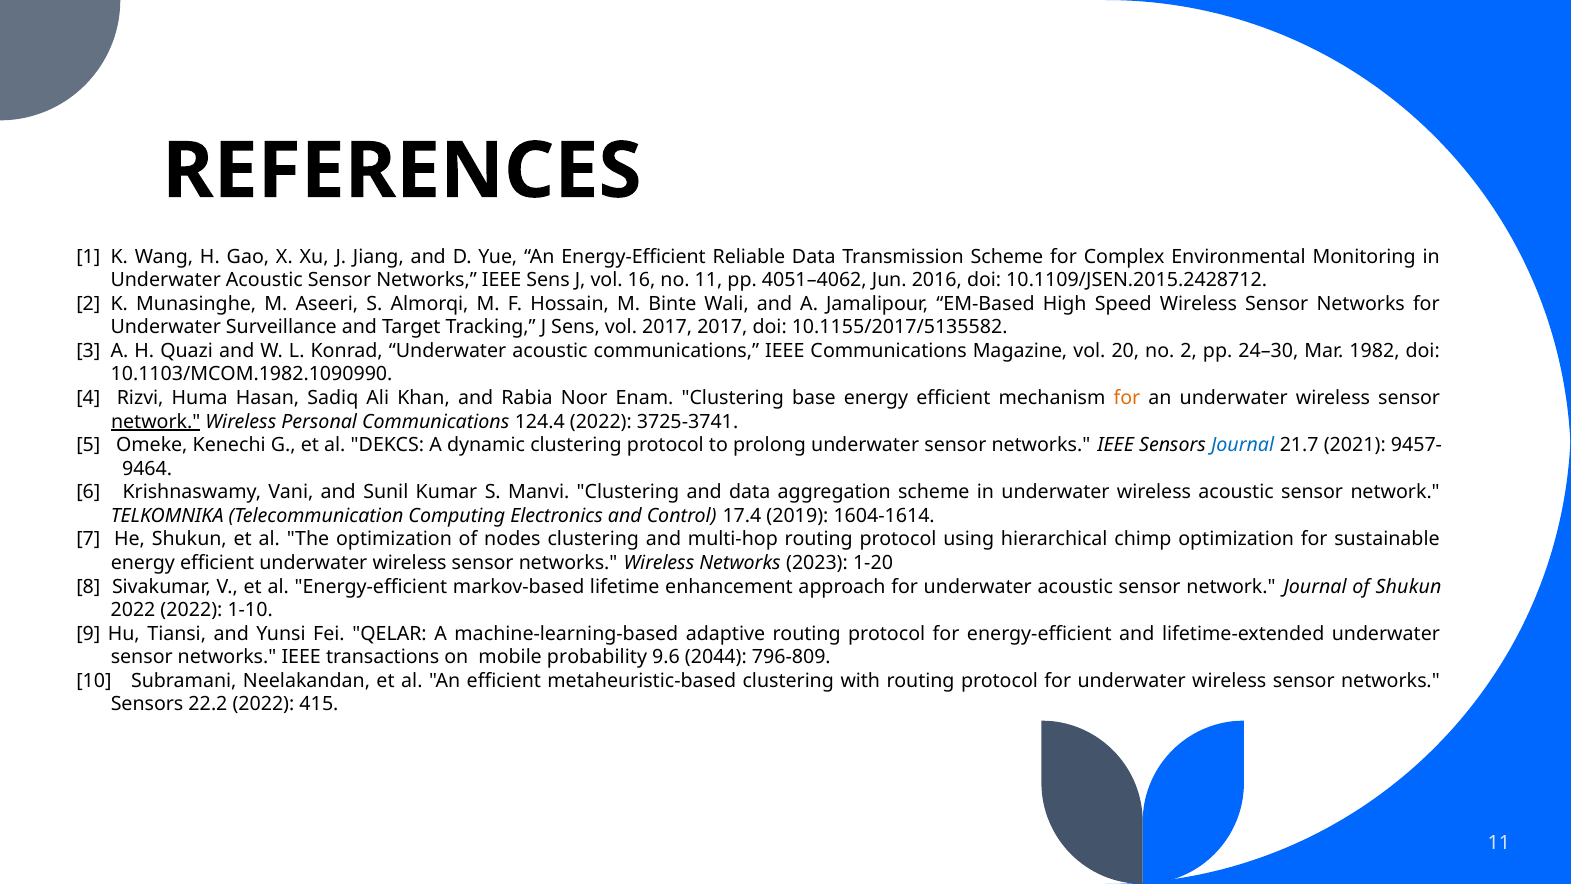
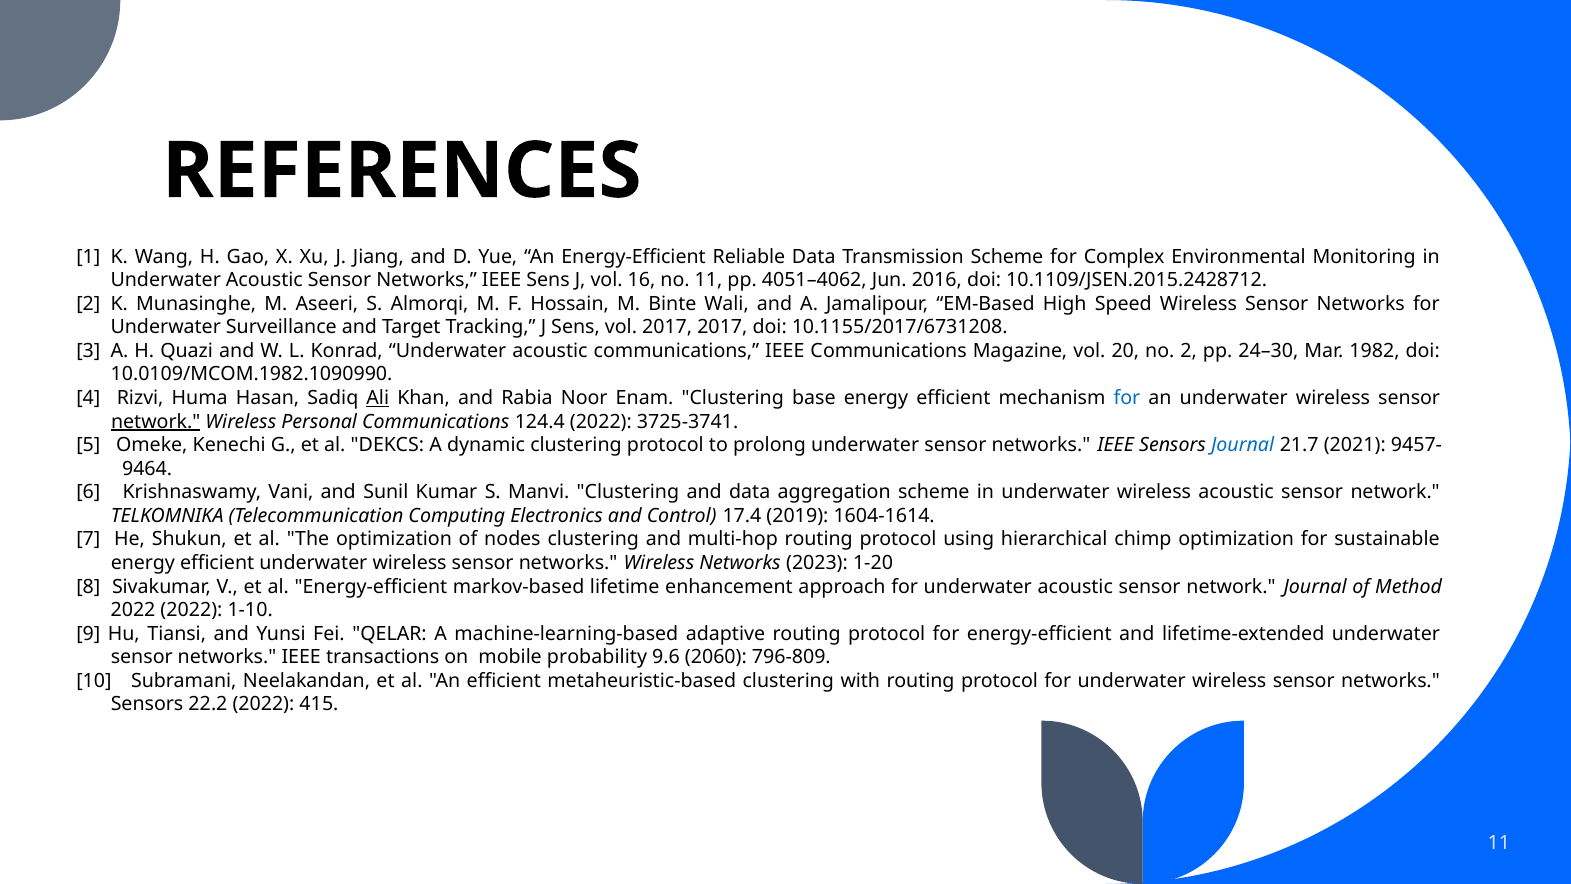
10.1155/2017/5135582: 10.1155/2017/5135582 -> 10.1155/2017/6731208 (900, 327)
10.1103/MCOM.1982.1090990: 10.1103/MCOM.1982.1090990 -> 10.0109/MCOM.1982.1090990 (252, 374)
Ali underline: none -> present (378, 398)
for colour: orange -> blue (1127, 398)
of Shukun: Shukun -> Method (1409, 586)
2044: 2044 -> 2060 (716, 657)
